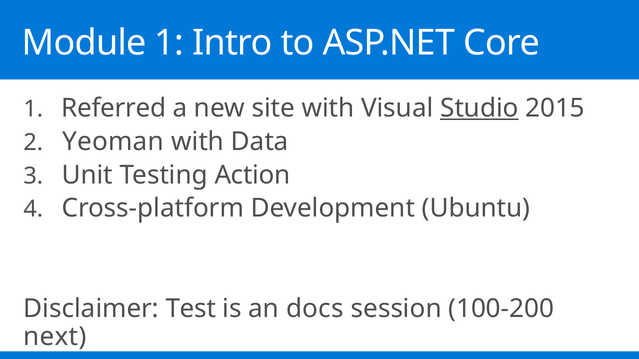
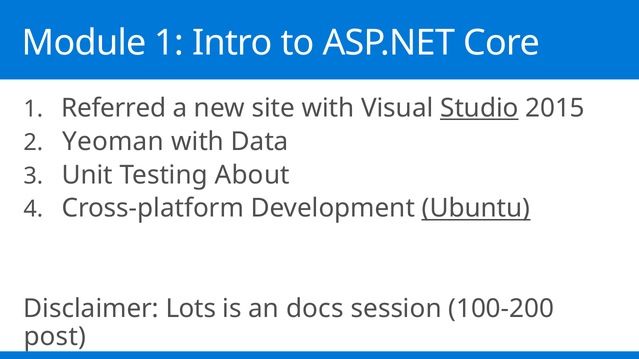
Action: Action -> About (252, 175)
Ubuntu underline: none -> present (476, 209)
Test: Test -> Lots (191, 309)
next: next -> post (55, 337)
